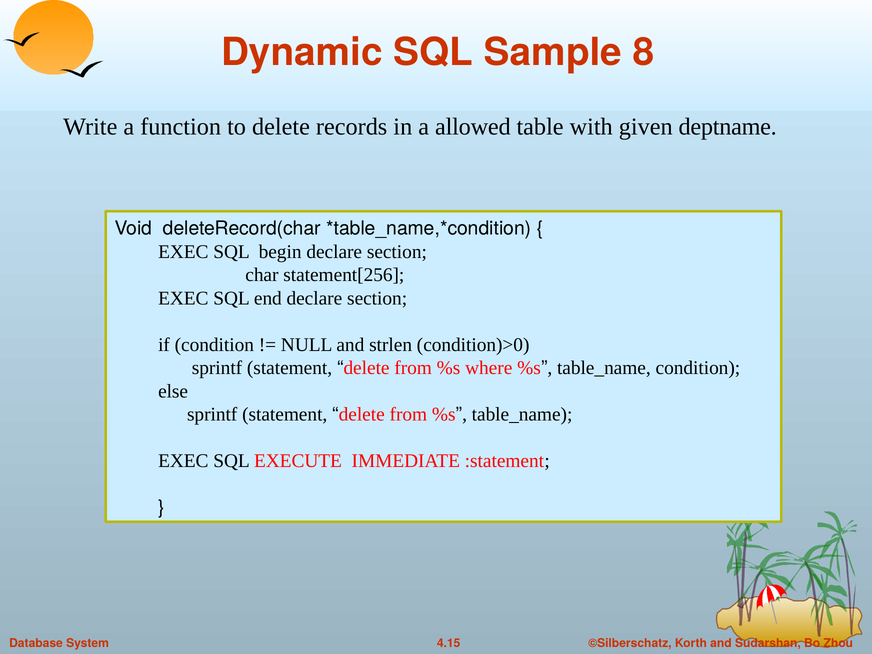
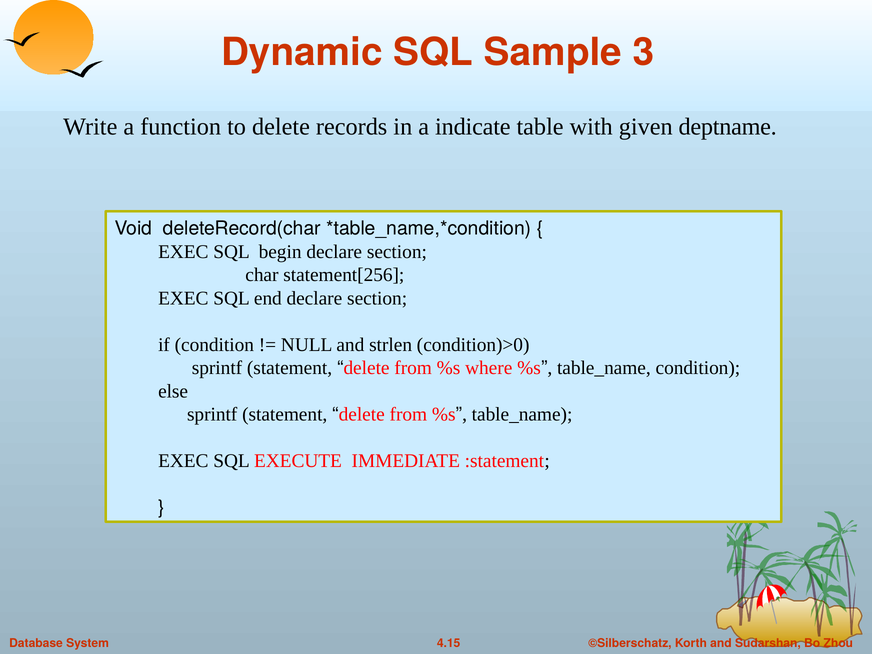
8: 8 -> 3 (644, 52)
allowed: allowed -> indicate (473, 127)
